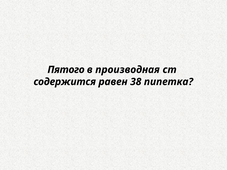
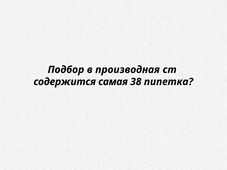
Пятого: Пятого -> Подбор (66, 70)
равен: равен -> самая (113, 82)
